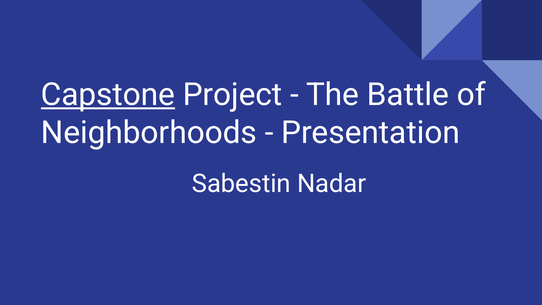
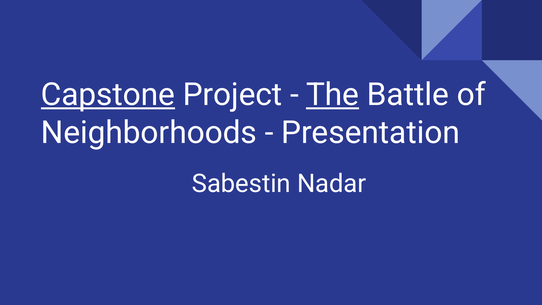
The underline: none -> present (333, 95)
